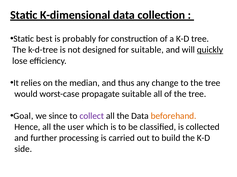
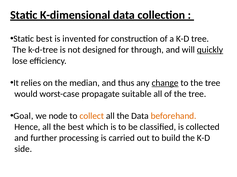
probably: probably -> invented (79, 39)
for suitable: suitable -> through (147, 50)
change underline: none -> present (165, 83)
since: since -> node (58, 116)
collect colour: purple -> orange (92, 116)
the user: user -> best (76, 127)
